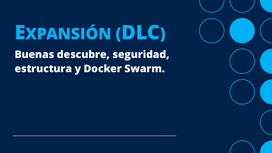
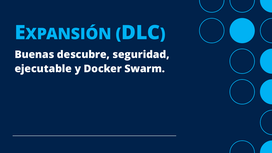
estructura: estructura -> ejecutable (43, 69)
